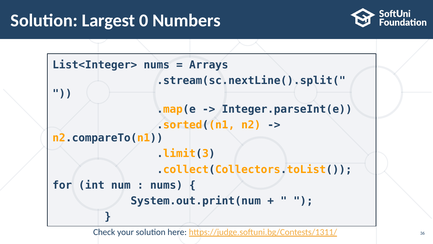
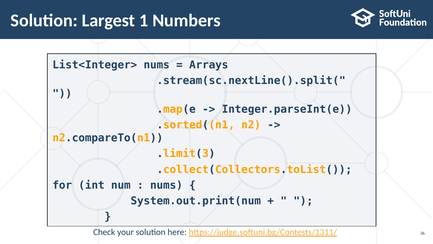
0: 0 -> 1 (144, 21)
